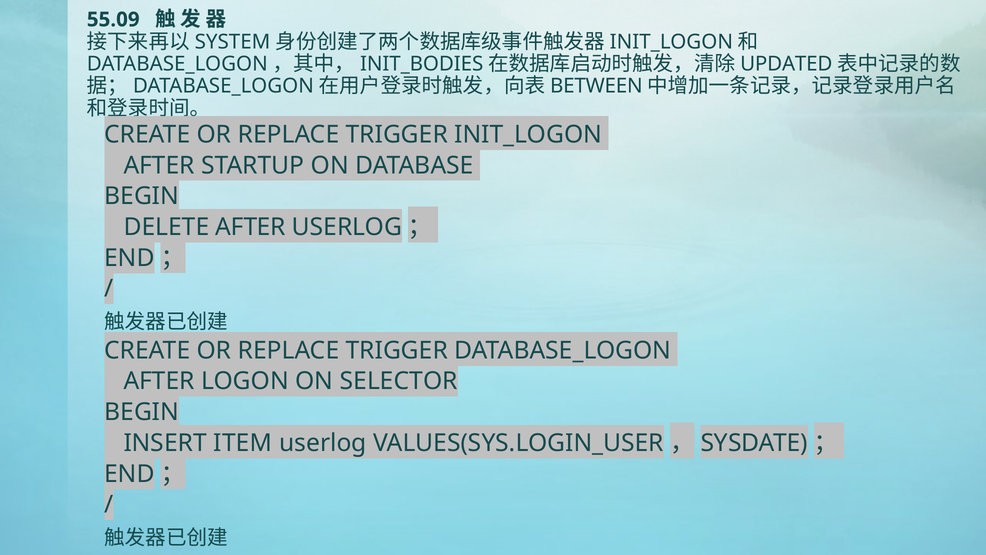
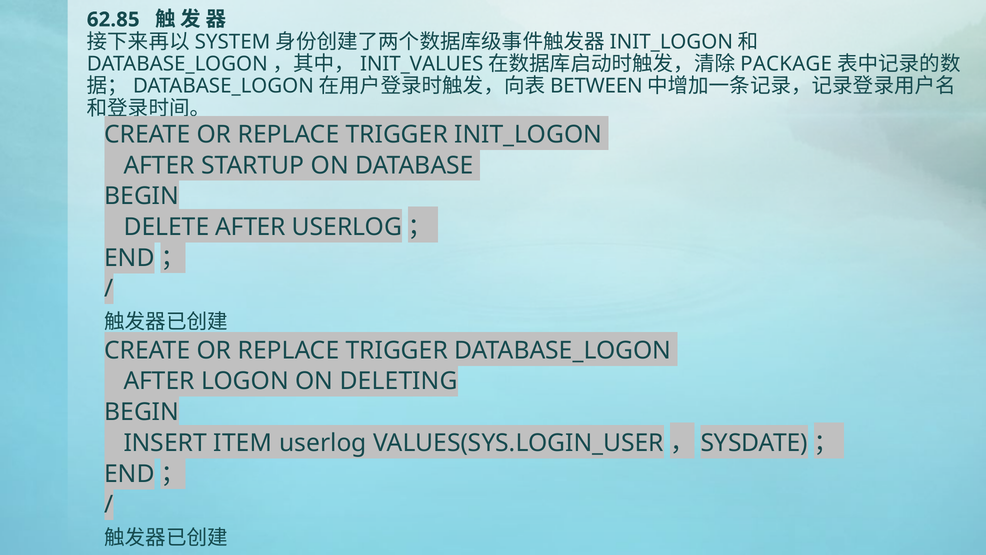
55.09: 55.09 -> 62.85 (113, 20)
INIT_BODIES: INIT_BODIES -> INIT_VALUES (422, 64)
UPDATED: UPDATED -> PACKAGE (786, 64)
SELECTOR: SELECTOR -> DELETING (399, 381)
